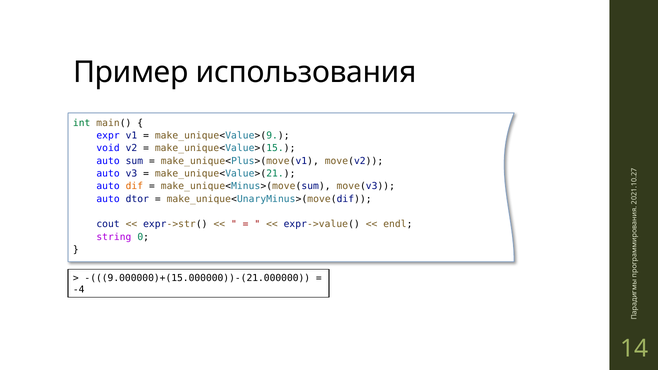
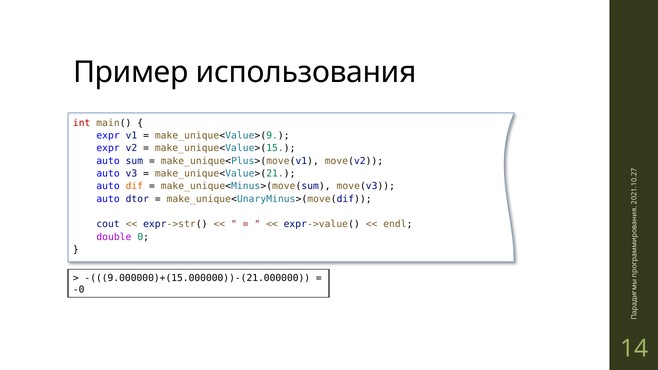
int colour: green -> red (82, 123)
void: void -> expr (108, 148)
string: string -> double (114, 237)
-4: -4 -> -0 (79, 290)
